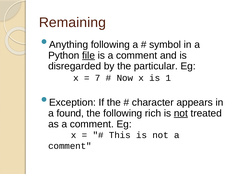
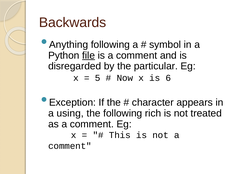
Remaining: Remaining -> Backwards (73, 23)
7: 7 -> 5 (98, 78)
1: 1 -> 6 (168, 78)
found: found -> using (70, 114)
not underline: present -> none (181, 114)
